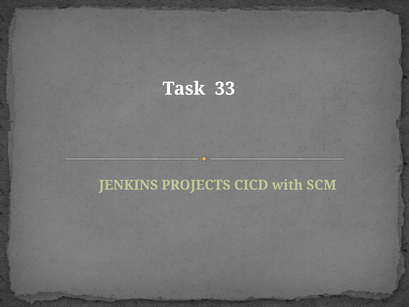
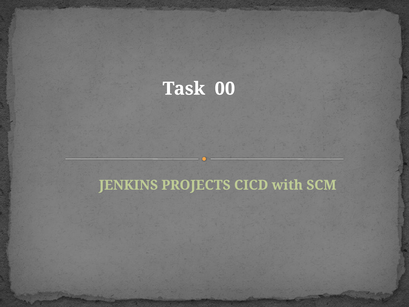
33: 33 -> 00 (225, 89)
